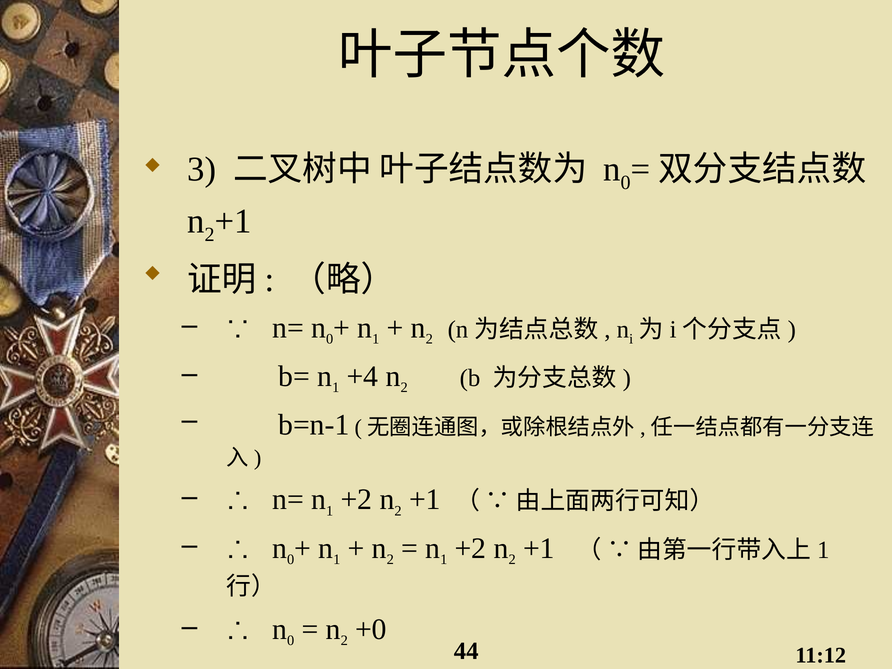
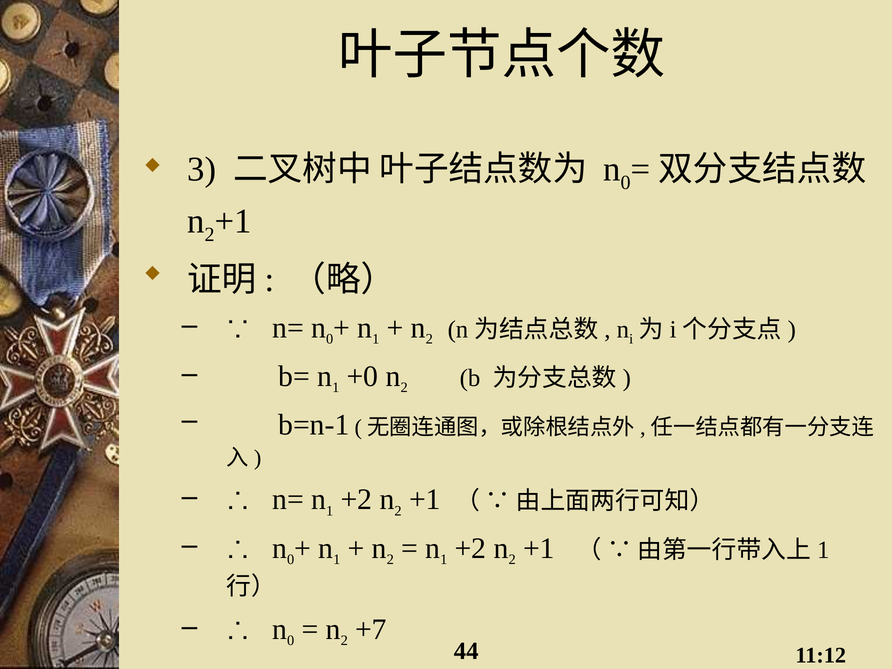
+4: +4 -> +0 (363, 376)
+0: +0 -> +7 (371, 629)
